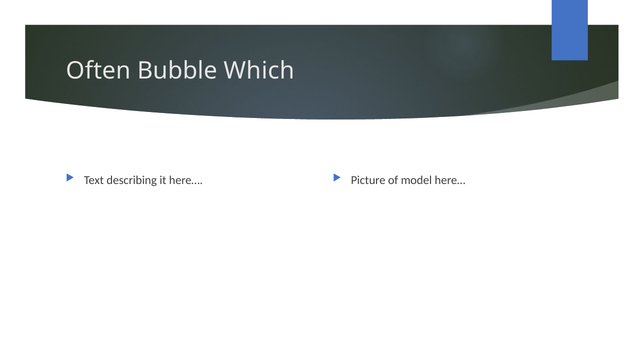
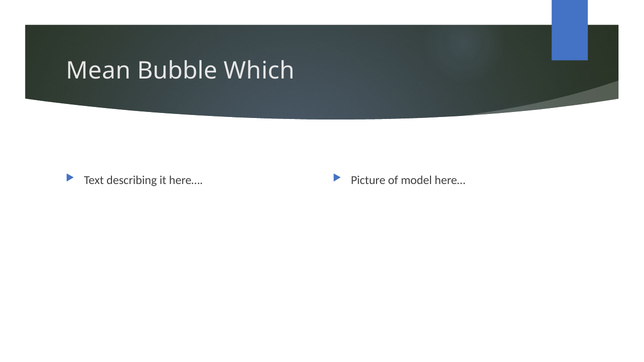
Often: Often -> Mean (98, 71)
